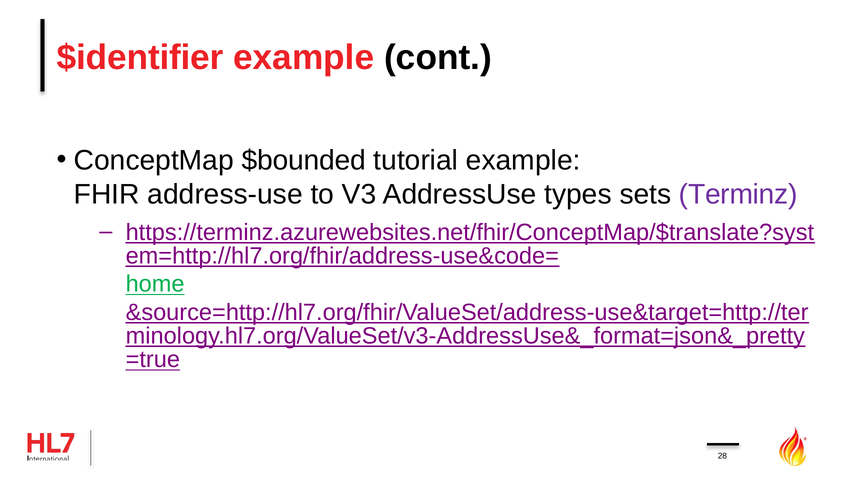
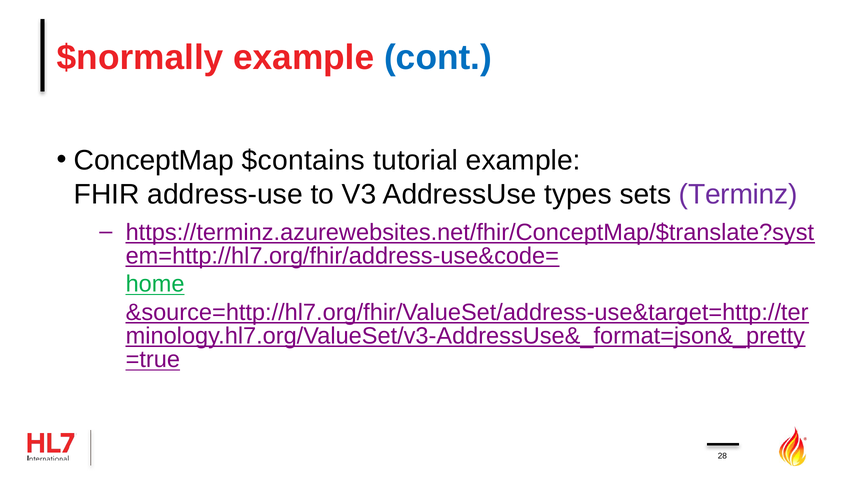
$identifier: $identifier -> $normally (140, 58)
cont colour: black -> blue (438, 58)
$bounded: $bounded -> $contains (303, 160)
